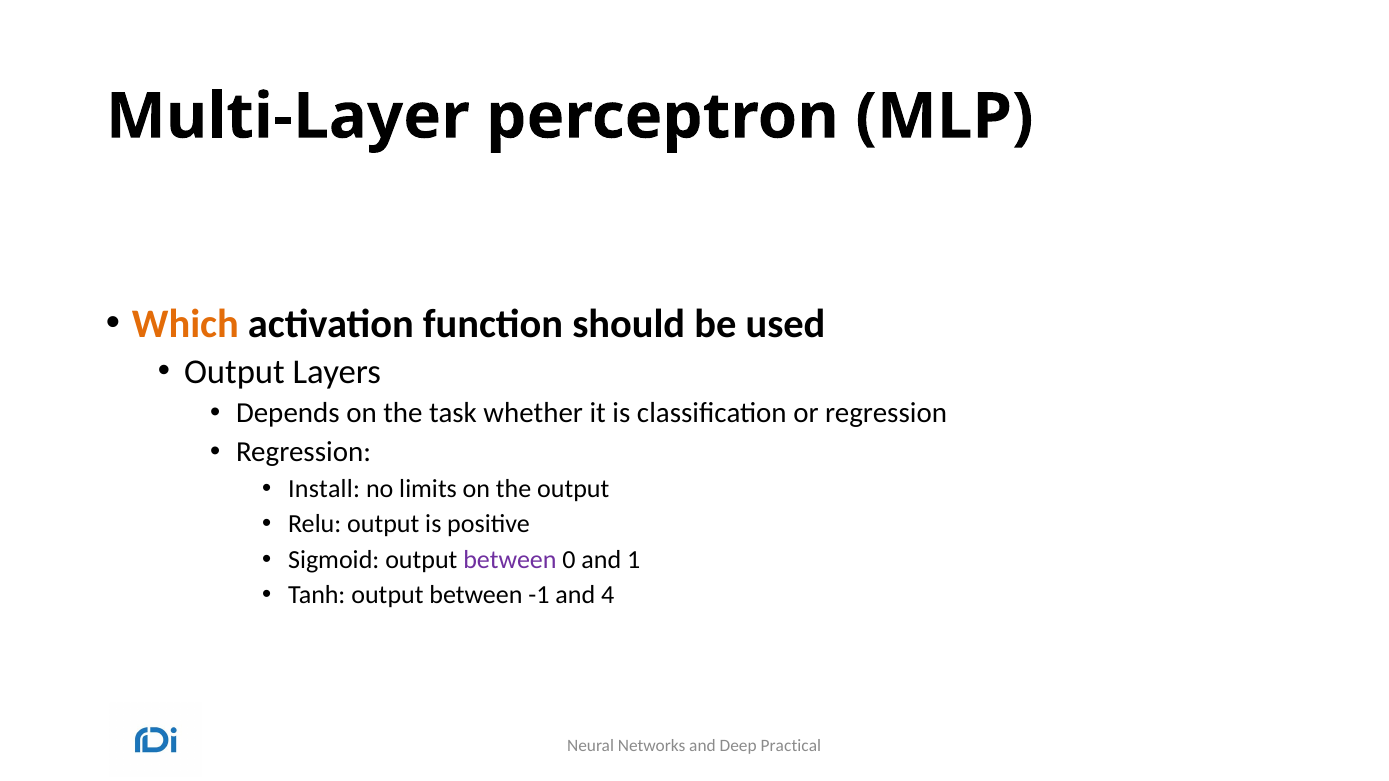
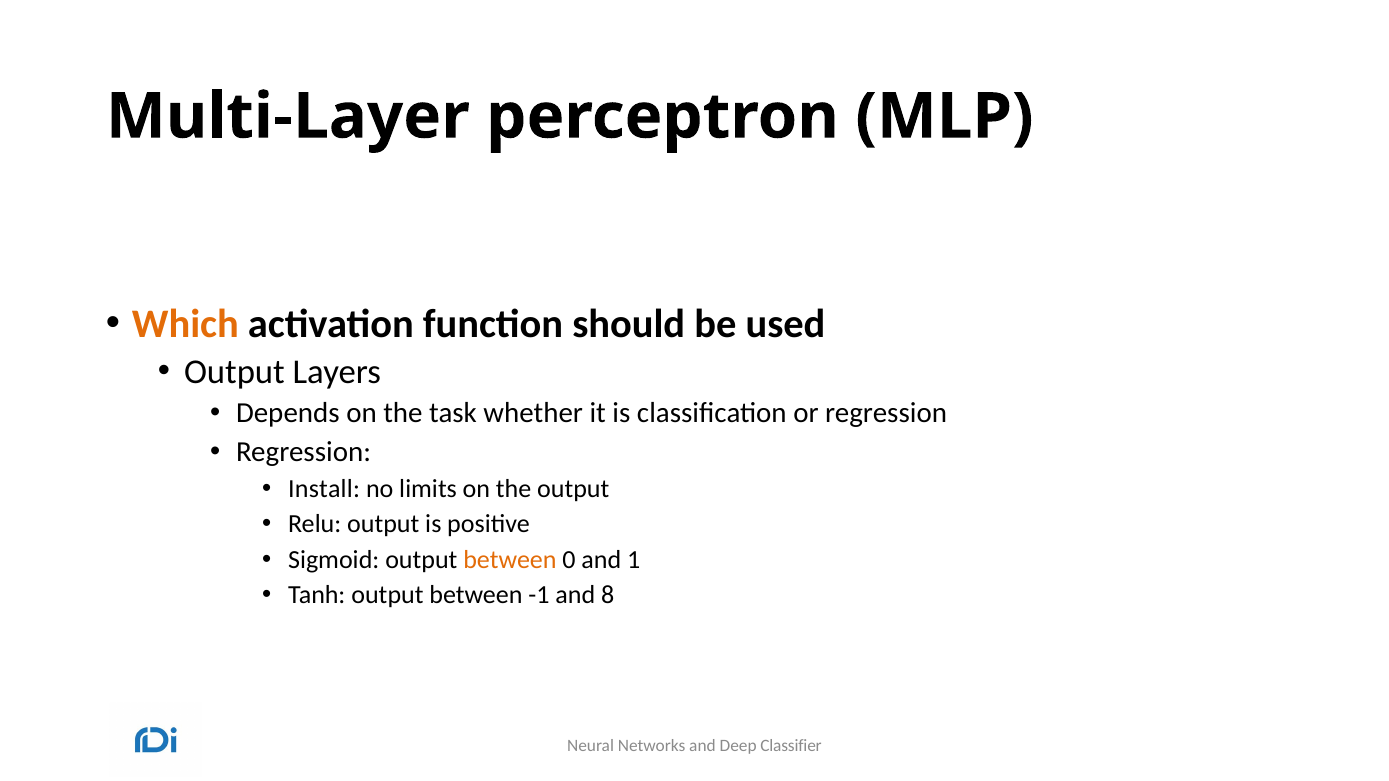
between colour: purple -> orange (510, 560)
4: 4 -> 8 (608, 595)
Practical: Practical -> Classifier (791, 746)
